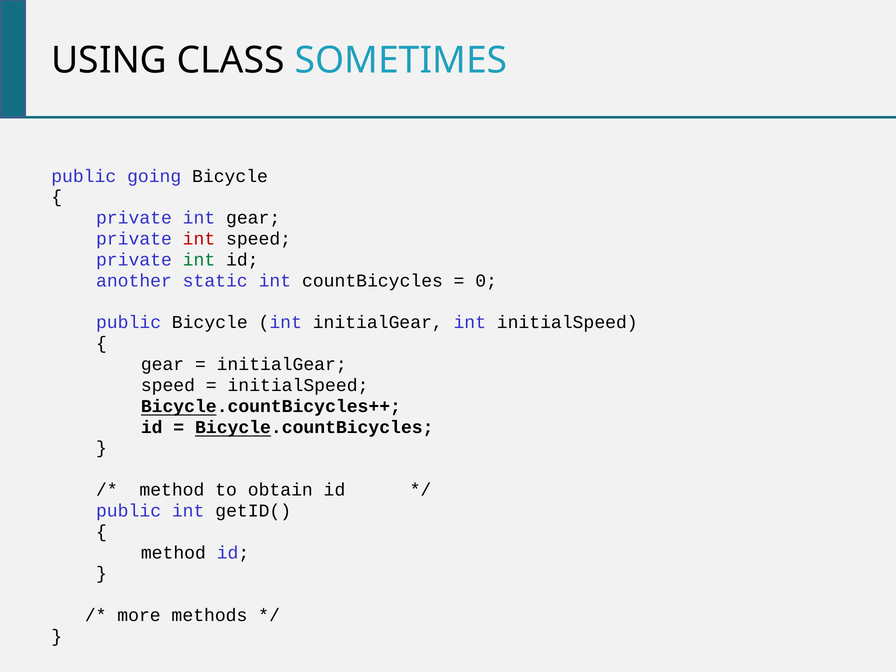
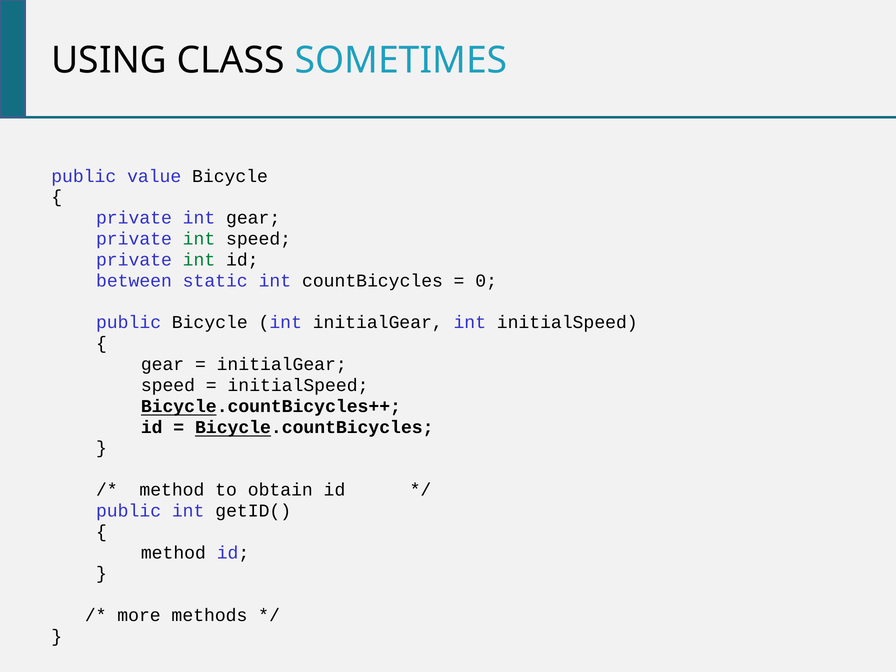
going: going -> value (154, 176)
int colour: red -> green (199, 239)
another: another -> between (134, 281)
